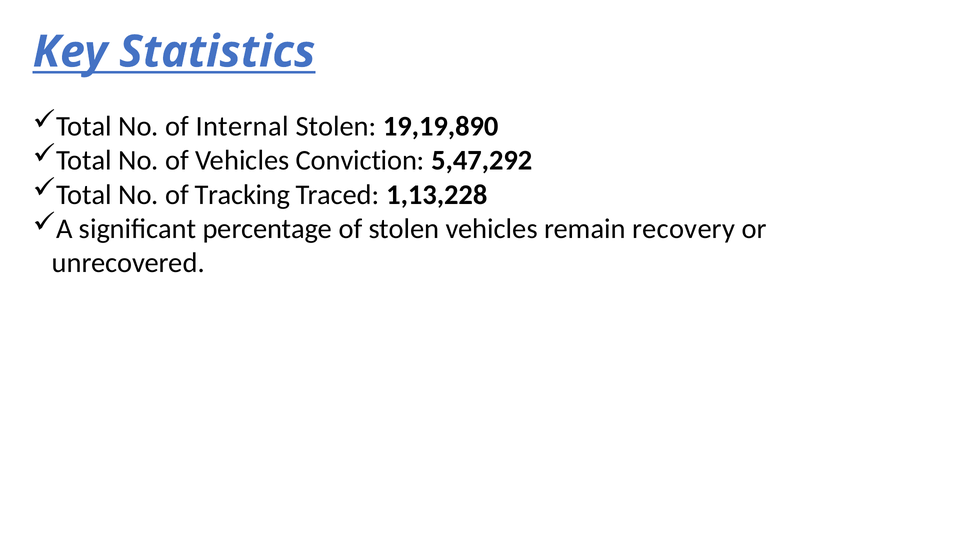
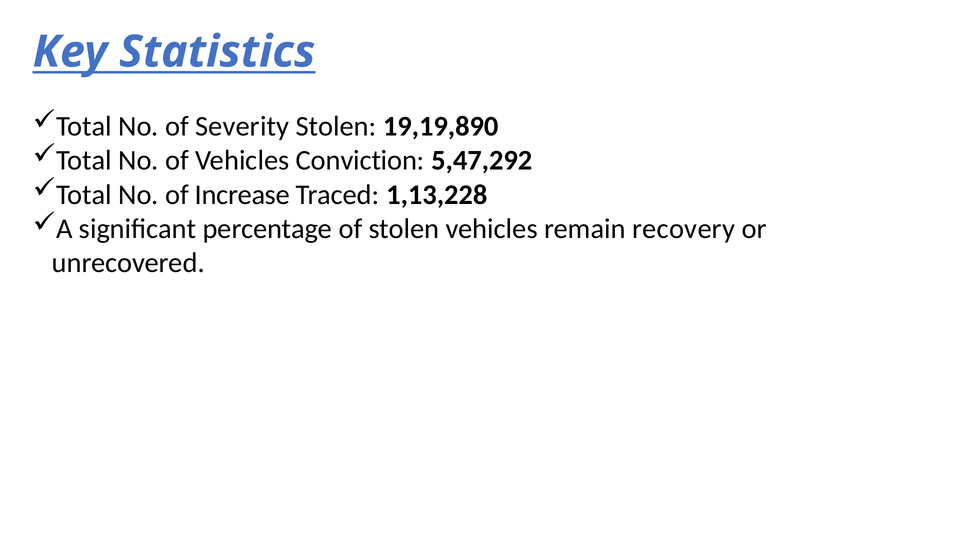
Internal: Internal -> Severity (242, 126)
Tracking: Tracking -> Increase (242, 195)
